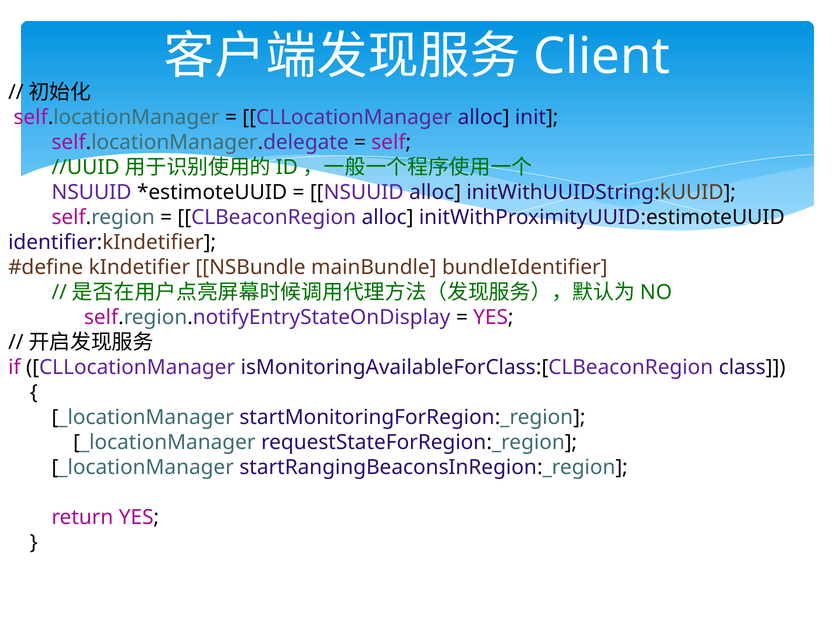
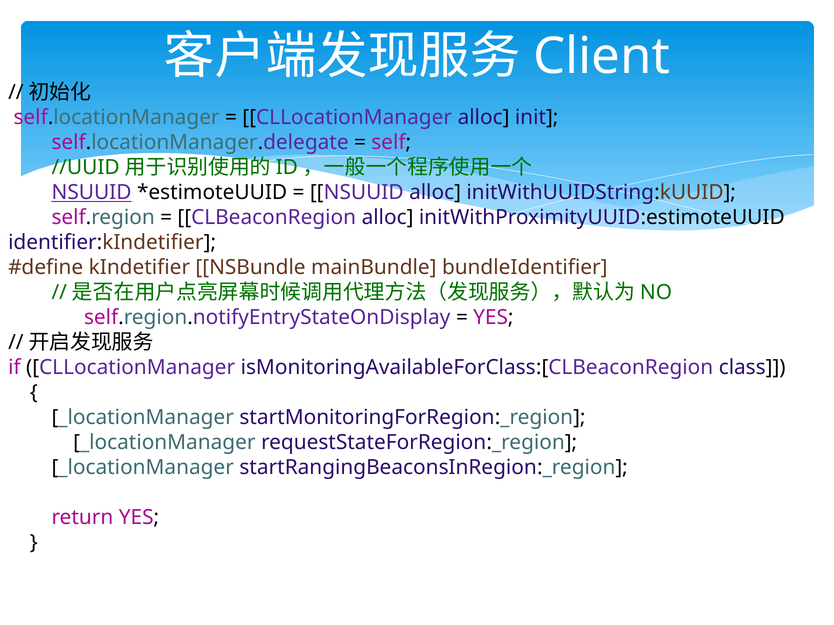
NSUUID underline: none -> present (92, 193)
